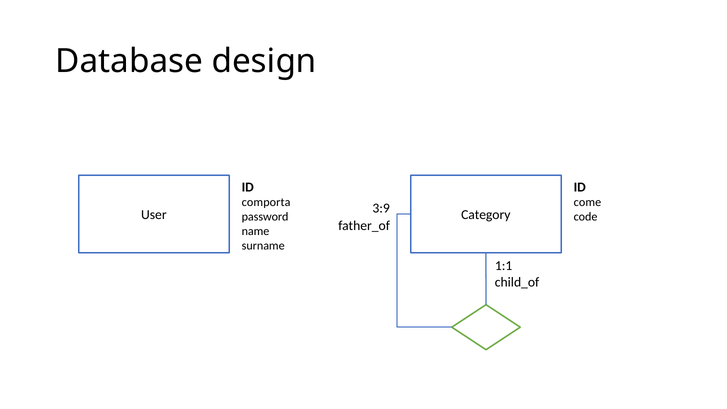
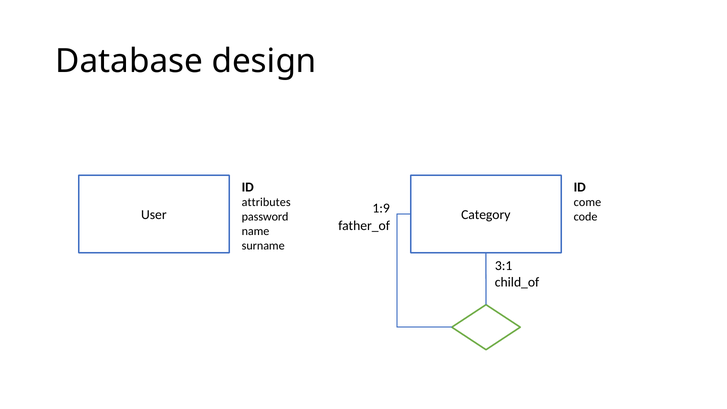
comporta: comporta -> attributes (266, 202)
3:9: 3:9 -> 1:9 (381, 208)
1:1: 1:1 -> 3:1 (504, 266)
